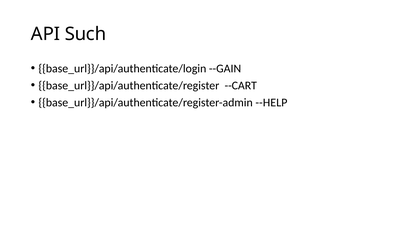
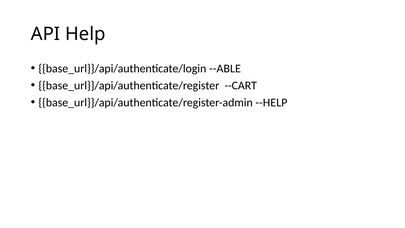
Such: Such -> Help (85, 34)
--GAIN: --GAIN -> --ABLE (225, 68)
